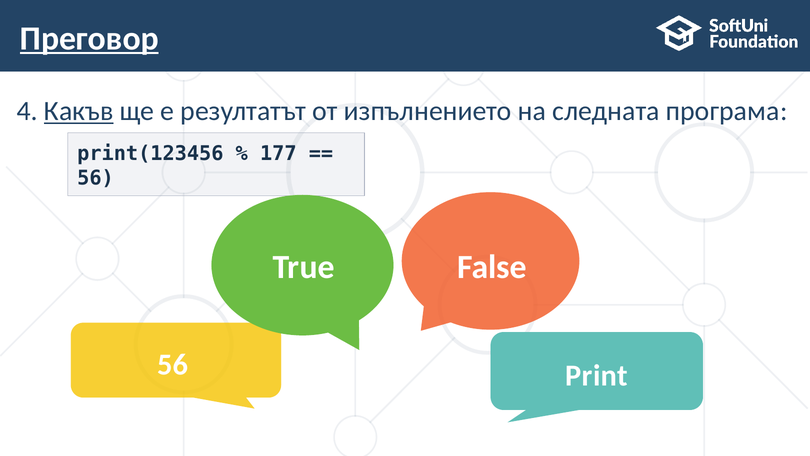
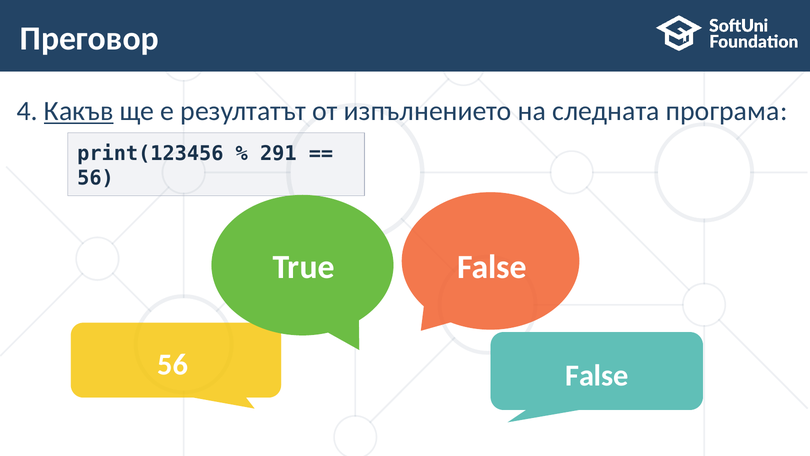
Преговор underline: present -> none (89, 38)
177: 177 -> 291 (278, 153)
Print: Print -> False (597, 375)
